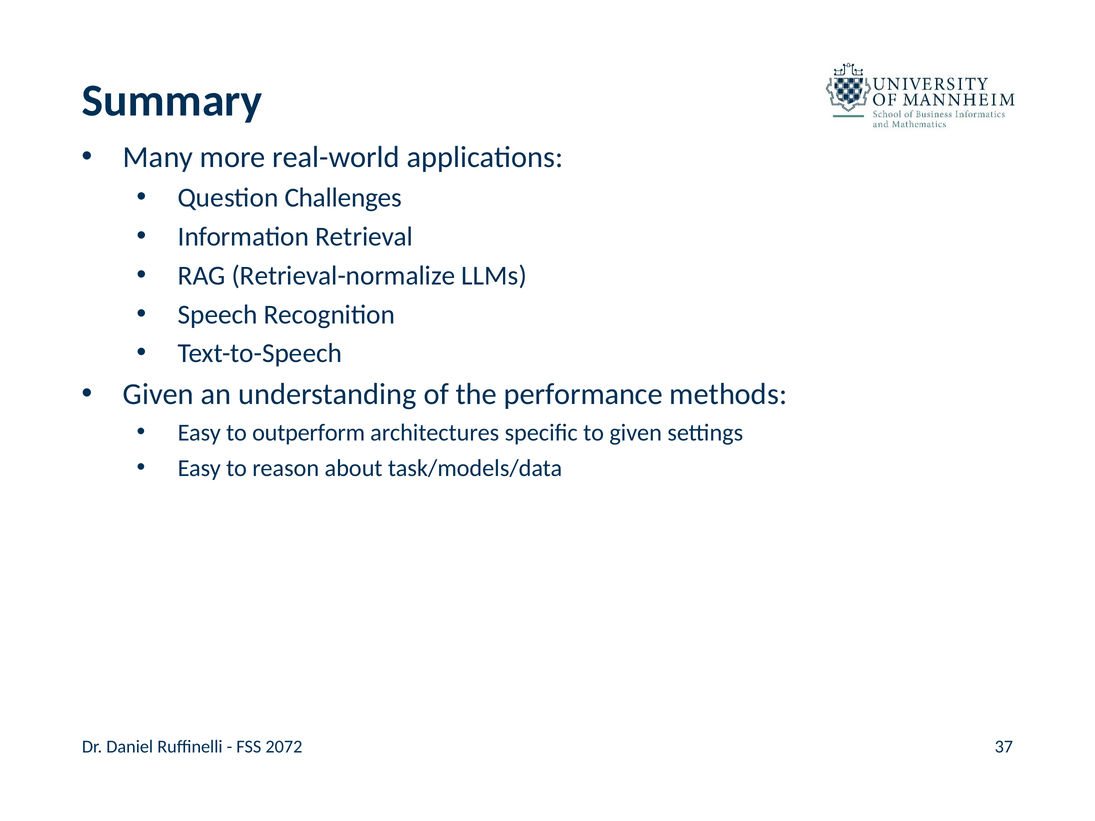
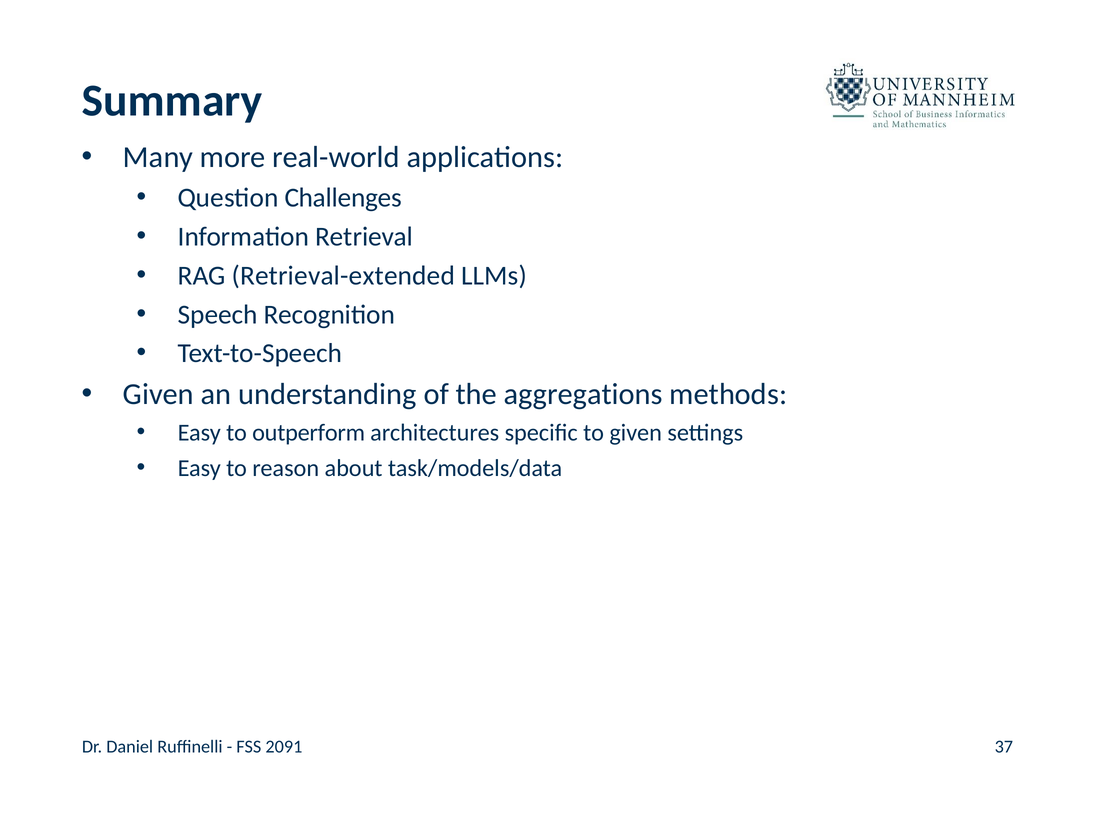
Retrieval-normalize: Retrieval-normalize -> Retrieval-extended (343, 276)
performance: performance -> aggregations (583, 395)
2072: 2072 -> 2091 (284, 747)
